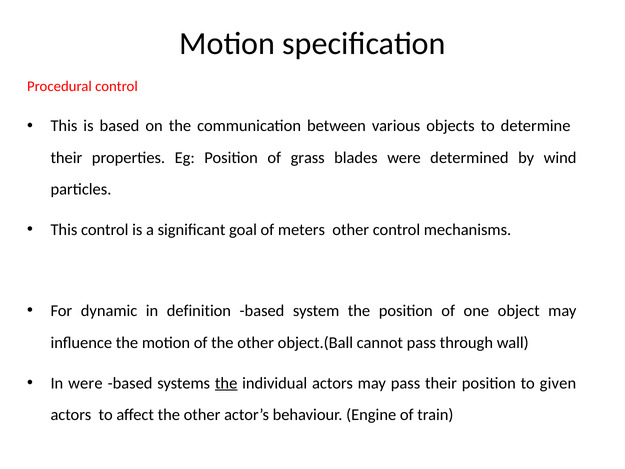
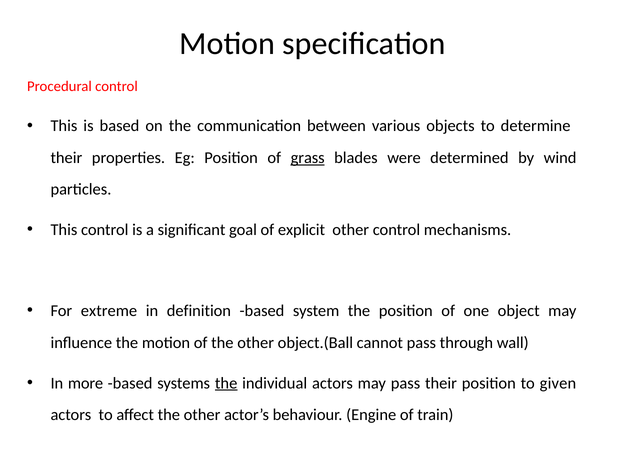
grass underline: none -> present (308, 158)
meters: meters -> explicit (301, 230)
dynamic: dynamic -> extreme (109, 311)
In were: were -> more (86, 383)
